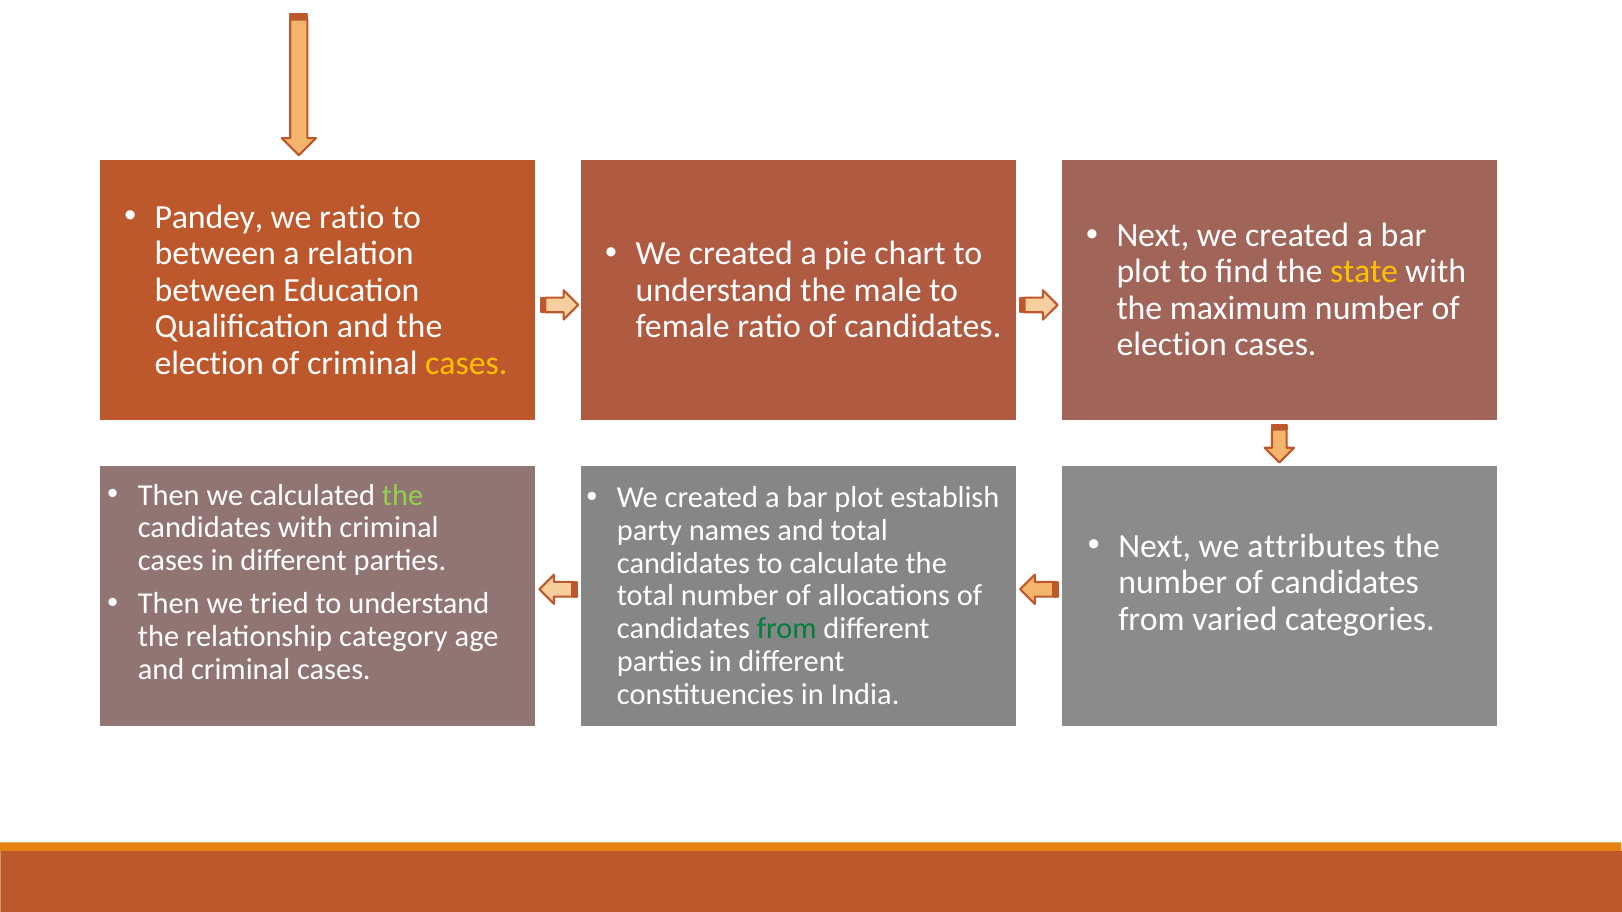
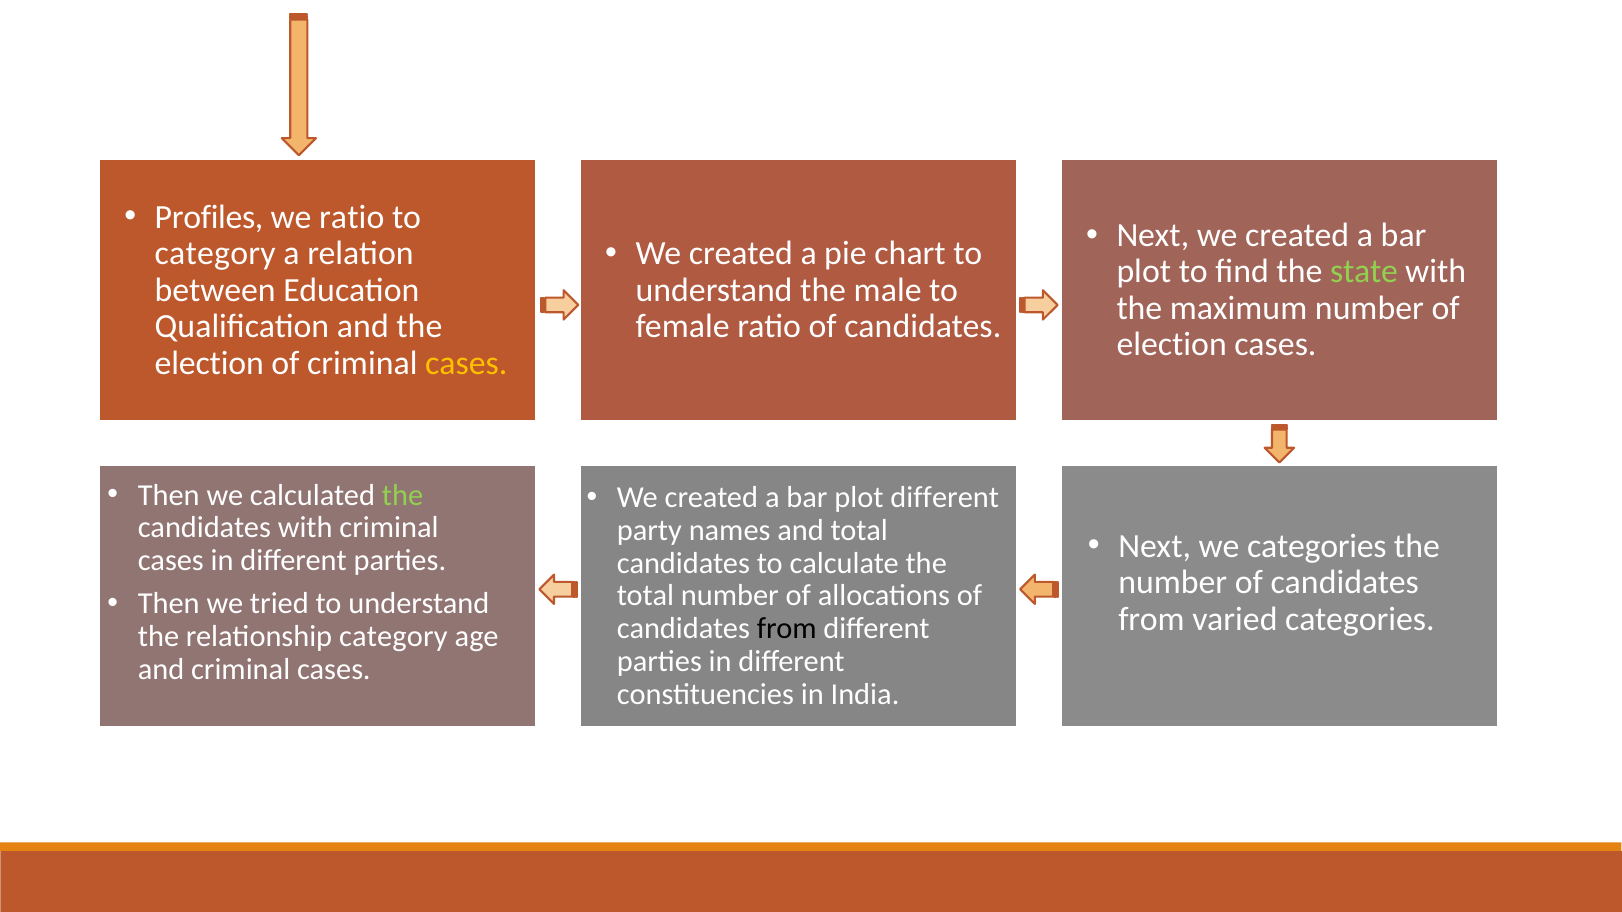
Pandey: Pandey -> Profiles (209, 217)
between: between -> category (215, 254)
state colour: yellow -> light green (1364, 272)
plot establish: establish -> different (945, 498)
we attributes: attributes -> categories (1317, 546)
from colour: green -> black (787, 629)
